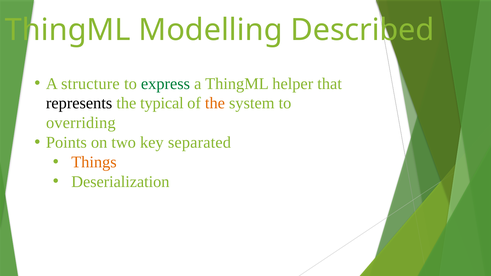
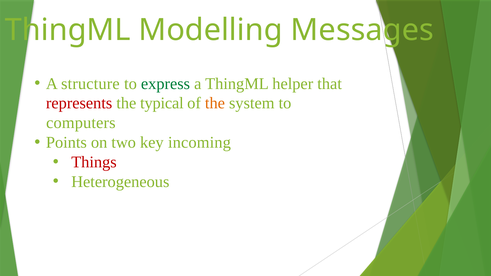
Described: Described -> Messages (362, 30)
represents colour: black -> red (79, 103)
overriding: overriding -> computers (81, 123)
separated: separated -> incoming (199, 143)
Things colour: orange -> red (94, 162)
Deserialization: Deserialization -> Heterogeneous (120, 182)
